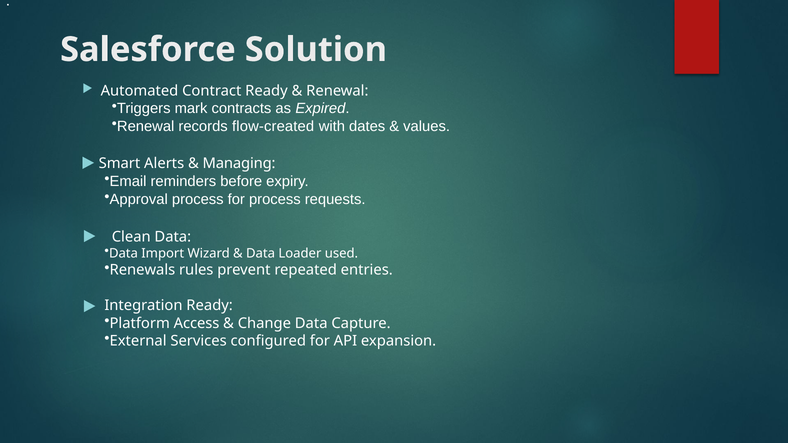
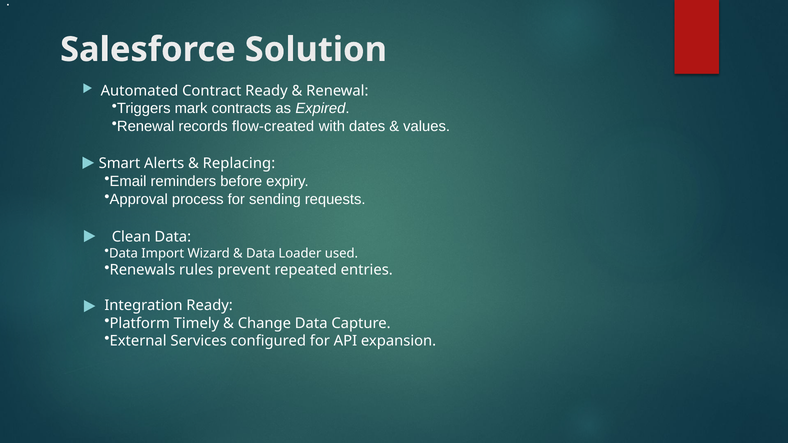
Managing: Managing -> Replacing (239, 164)
for process: process -> sending (275, 199)
Access: Access -> Timely (196, 323)
